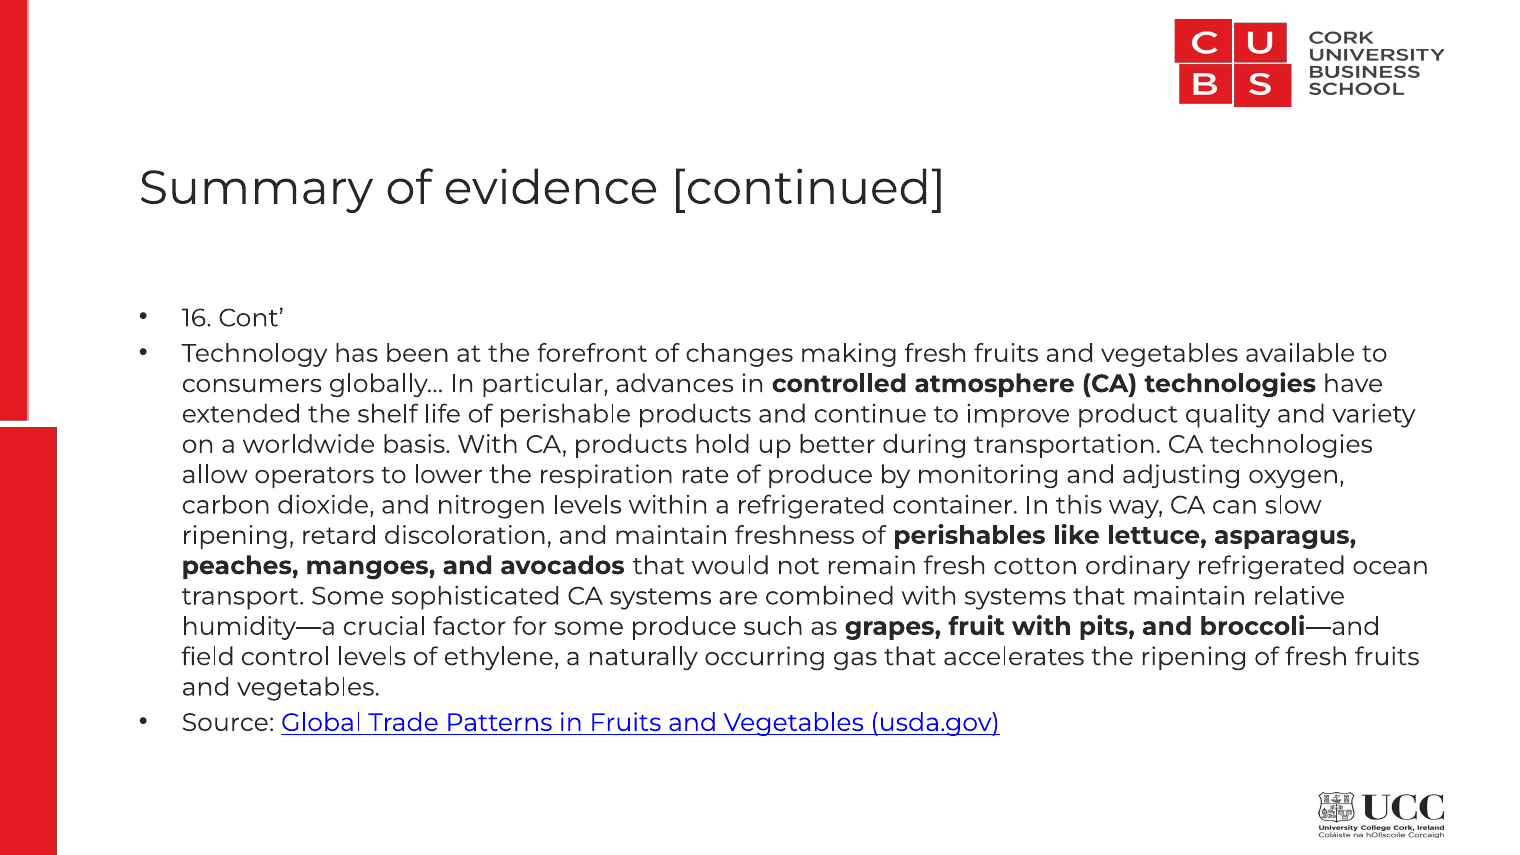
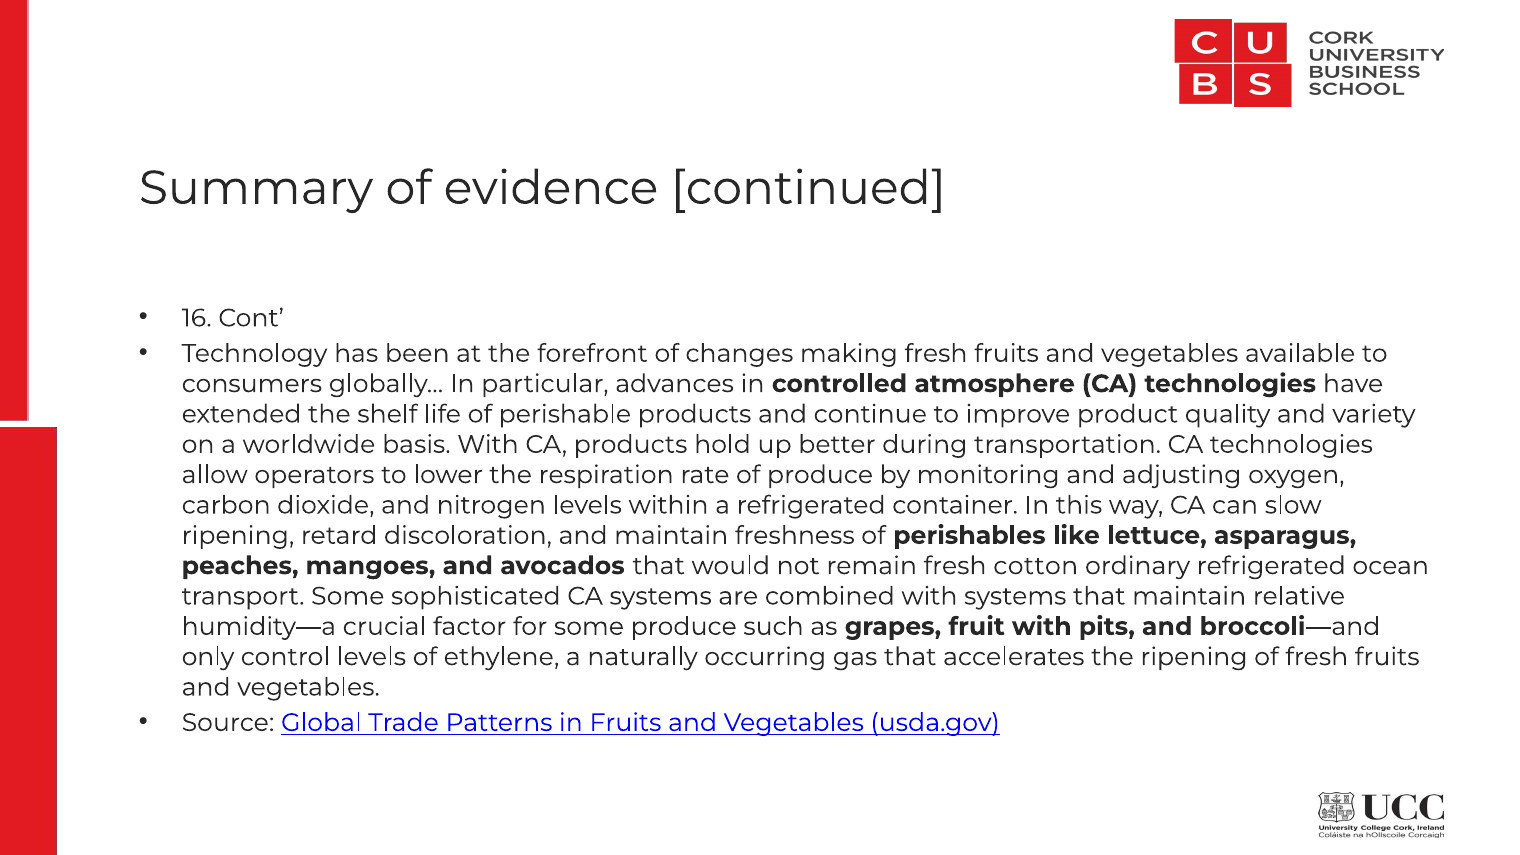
field: field -> only (208, 657)
